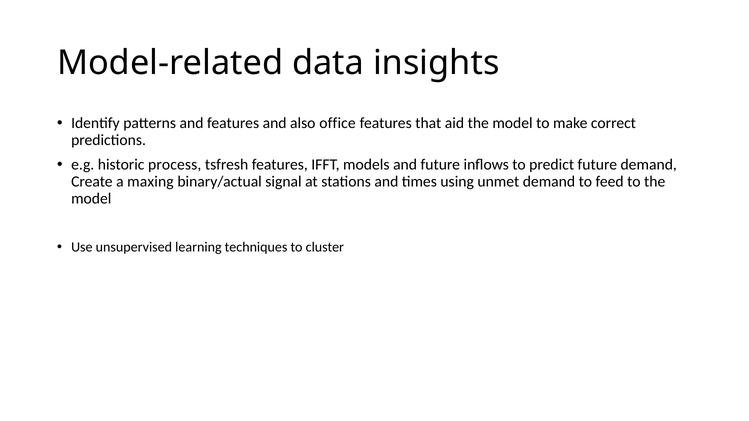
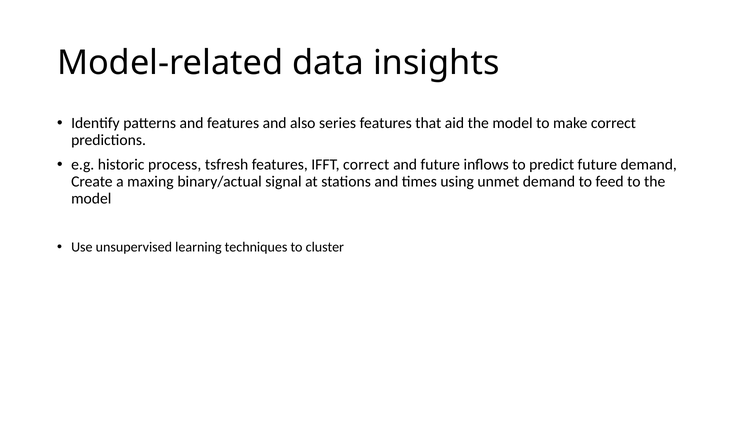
office: office -> series (338, 123)
IFFT models: models -> correct (366, 165)
